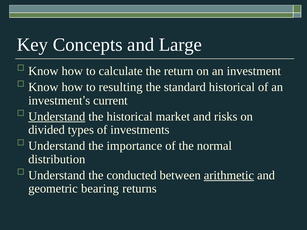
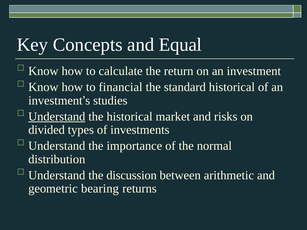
Large: Large -> Equal (180, 45)
resulting: resulting -> financial (121, 87)
current: current -> studies (110, 101)
conducted: conducted -> discussion (132, 175)
arithmetic underline: present -> none (229, 175)
